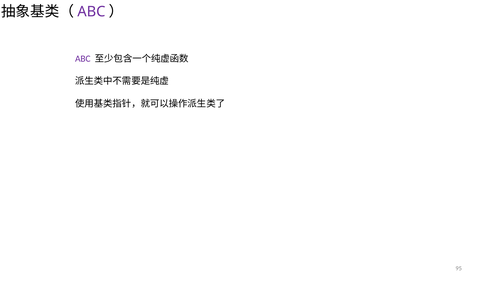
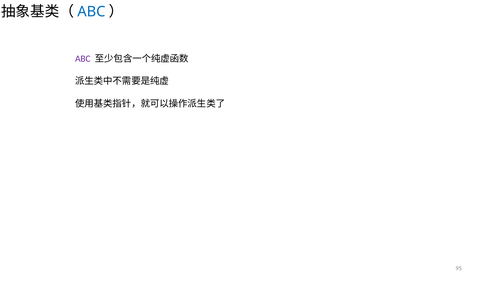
ABC colour: purple -> blue (91, 12)
